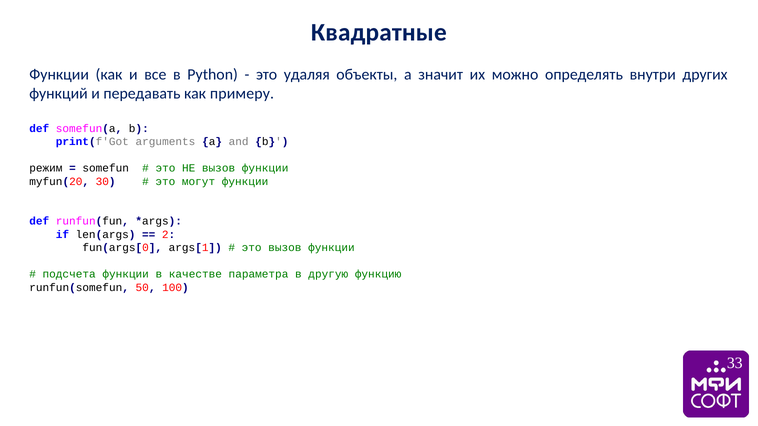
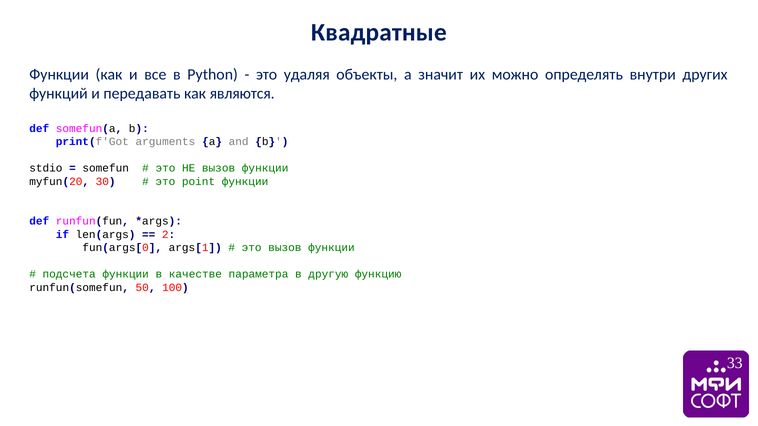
примеру: примеру -> являются (242, 94)
режим: режим -> stdio (46, 168)
могут: могут -> point (199, 182)
